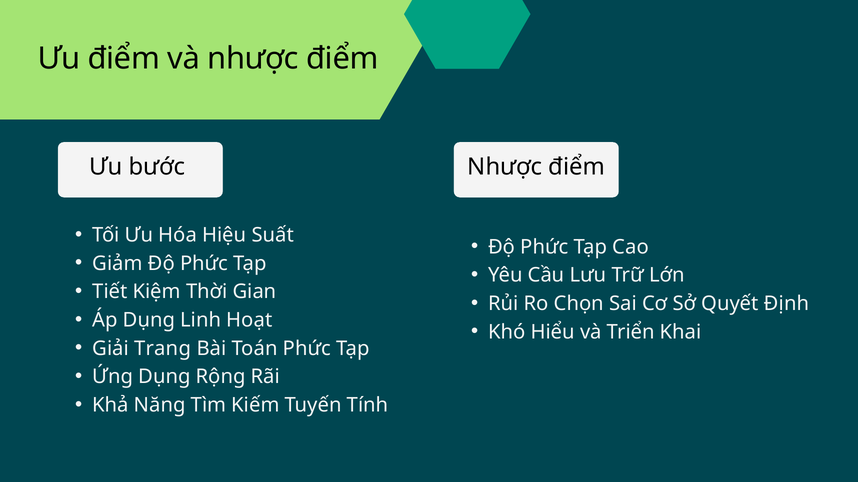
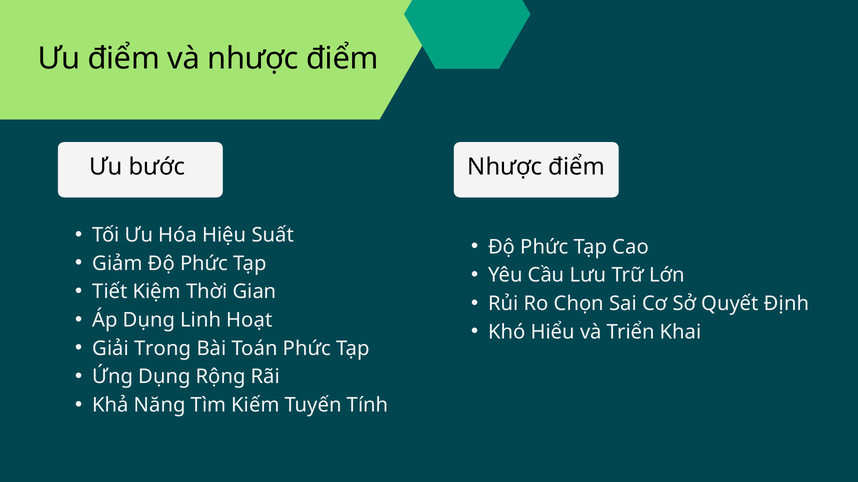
Trang: Trang -> Trong (163, 349)
